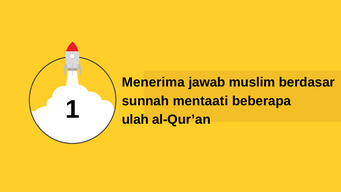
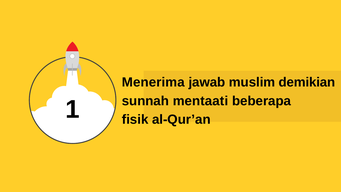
berdasar: berdasar -> demikian (307, 82)
ulah: ulah -> fisik (135, 119)
